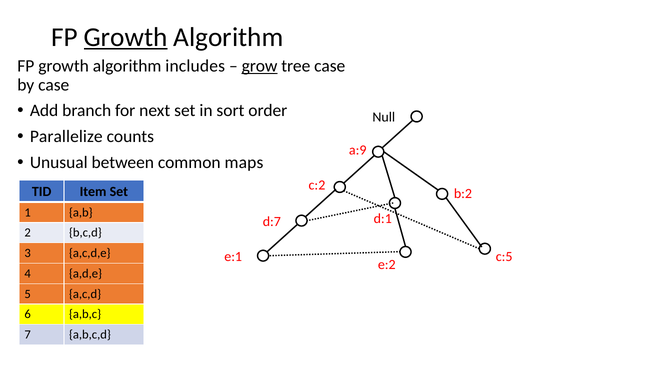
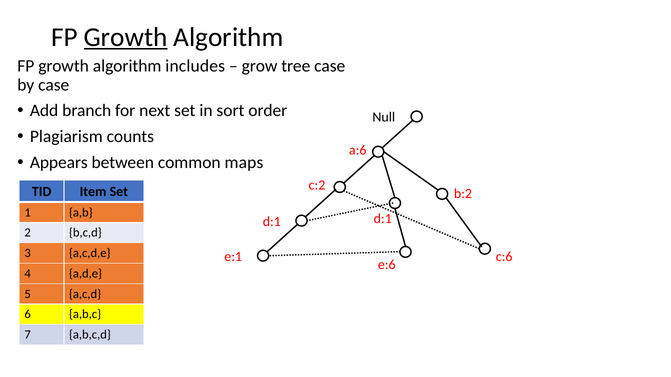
grow underline: present -> none (260, 66)
Parallelize: Parallelize -> Plagiarism (66, 137)
a:9: a:9 -> a:6 (358, 150)
Unusual: Unusual -> Appears (59, 163)
d:7: d:7 -> d:1 (272, 222)
c:5: c:5 -> c:6 (504, 257)
e:2: e:2 -> e:6 (387, 265)
